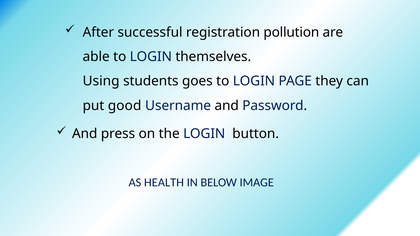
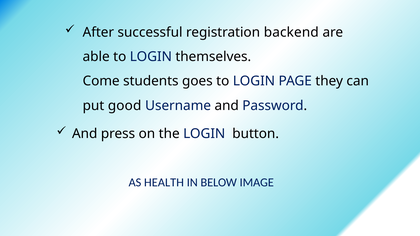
pollution: pollution -> backend (291, 32)
Using: Using -> Come (101, 81)
